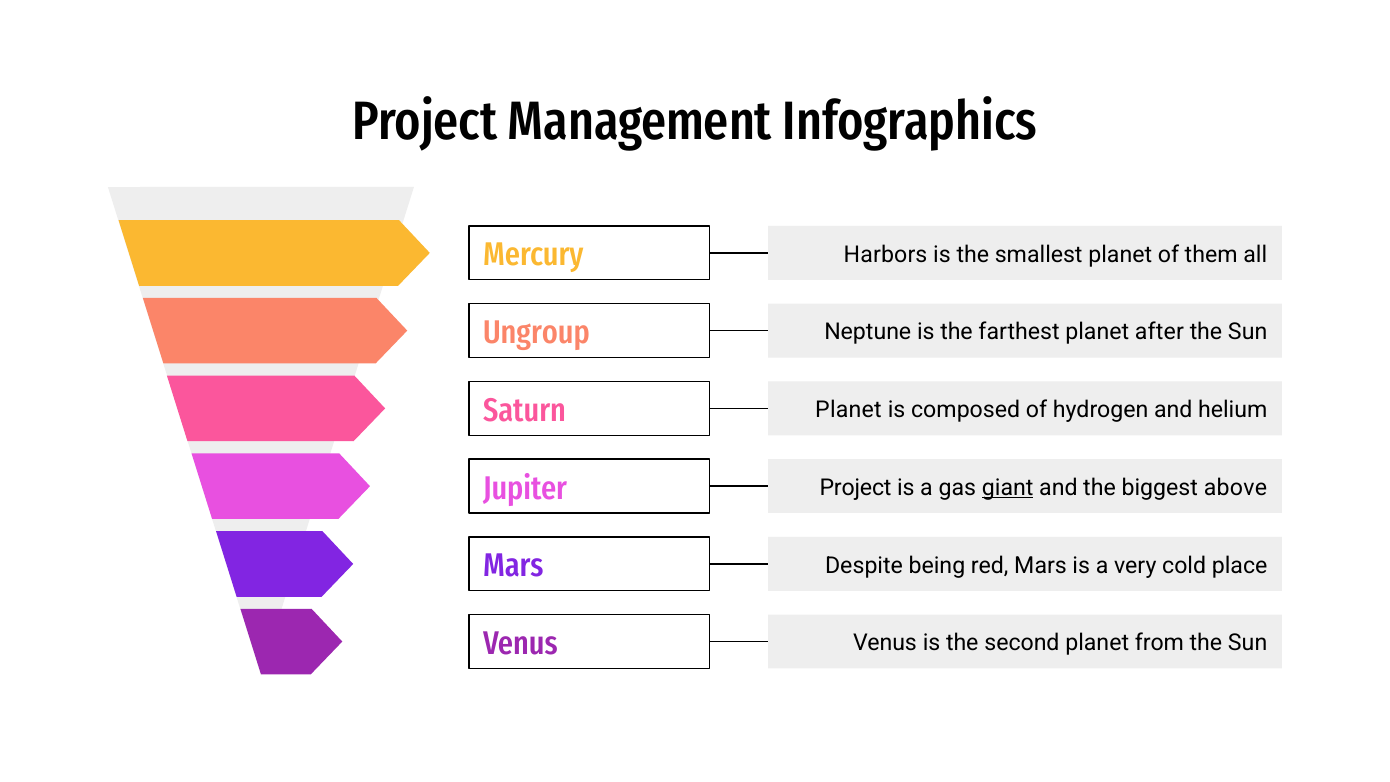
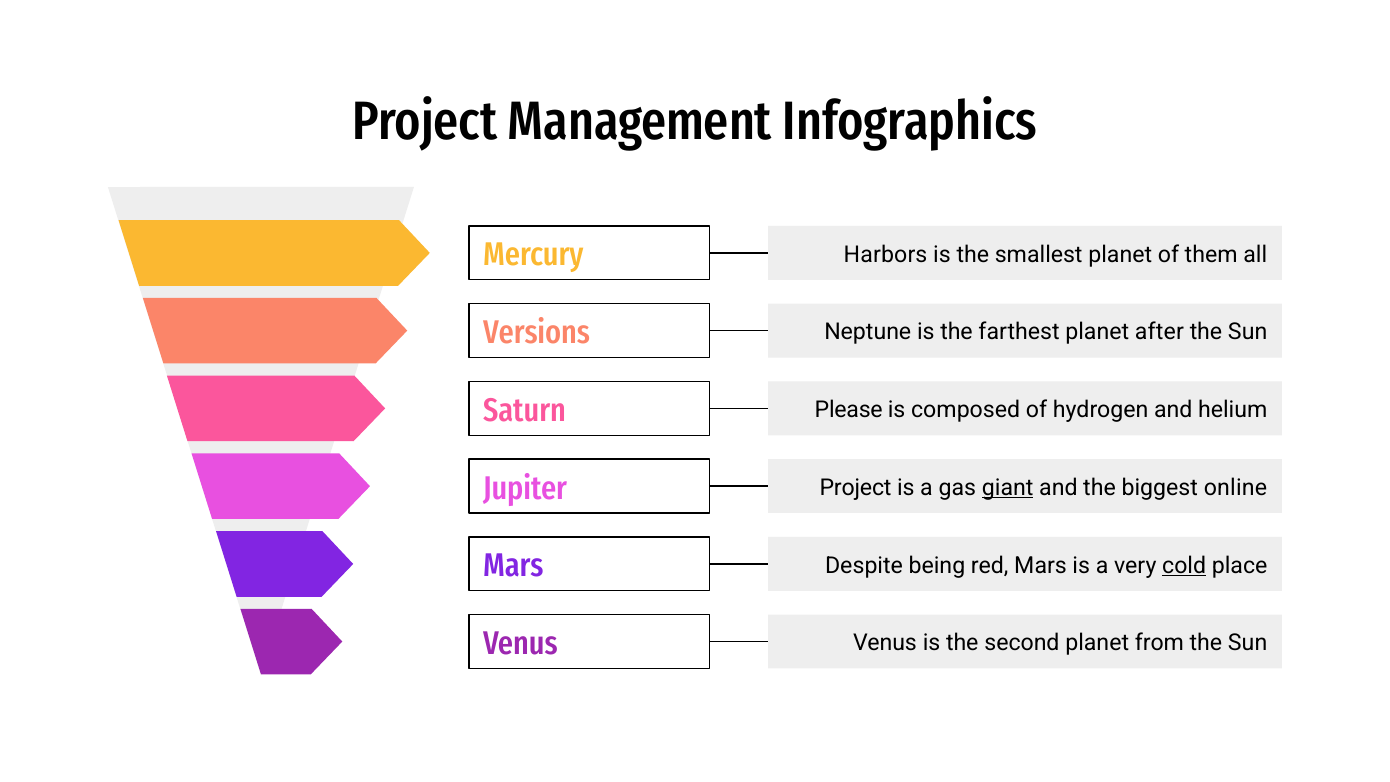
Ungroup: Ungroup -> Versions (536, 333)
Saturn Planet: Planet -> Please (849, 410)
above: above -> online (1235, 488)
cold underline: none -> present (1184, 565)
